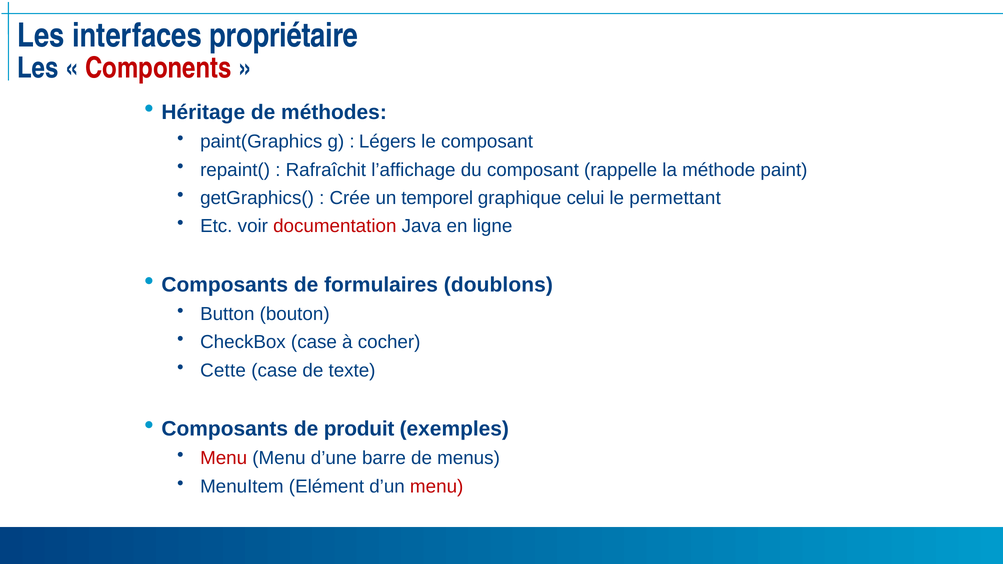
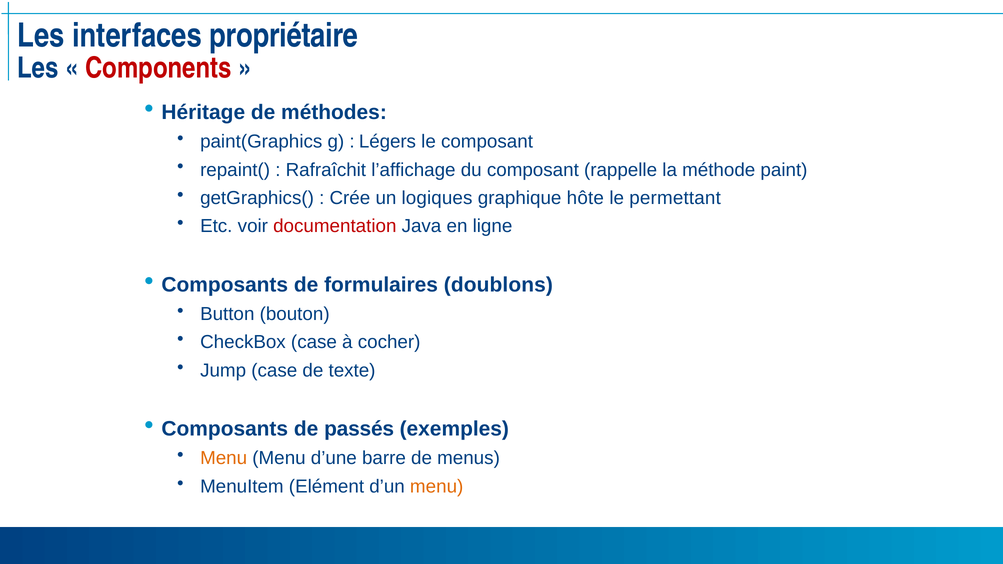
temporel: temporel -> logiques (437, 198)
celui: celui -> hôte (585, 198)
Cette: Cette -> Jump (223, 371)
produit: produit -> passés (359, 429)
Menu colour: red -> orange (224, 458)
menu colour: red -> orange (437, 487)
